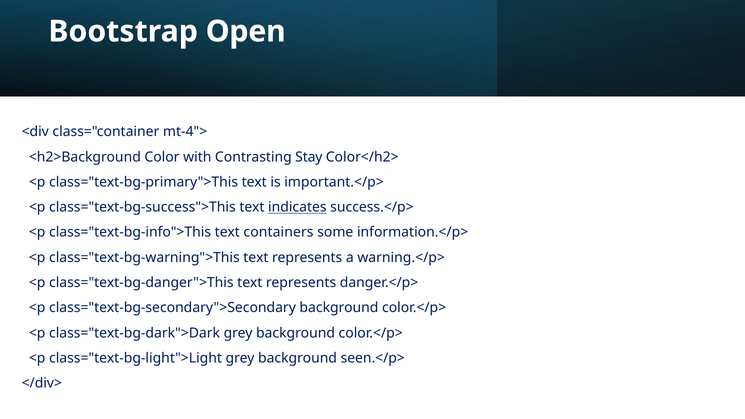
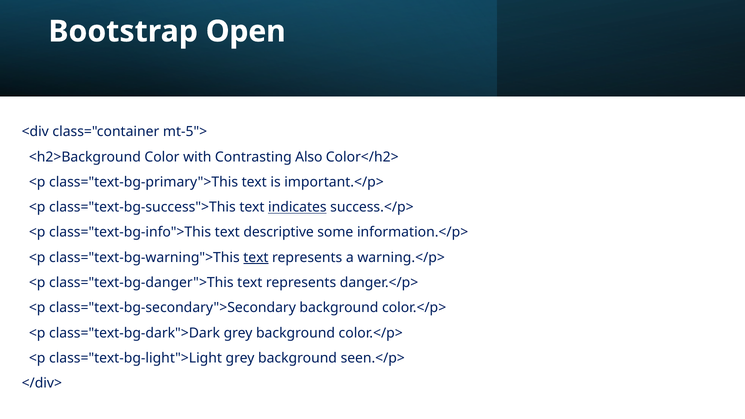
mt-4">: mt-4"> -> mt-5"> (185, 132)
Stay: Stay -> Also (309, 157)
containers: containers -> descriptive (279, 232)
text underline: none -> present (256, 258)
